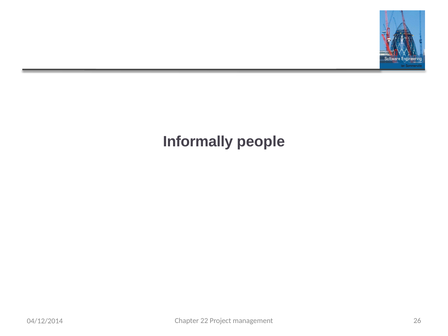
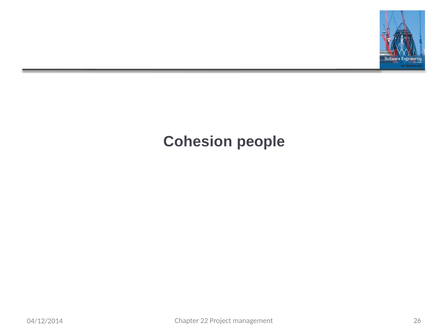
Informally: Informally -> Cohesion (198, 142)
